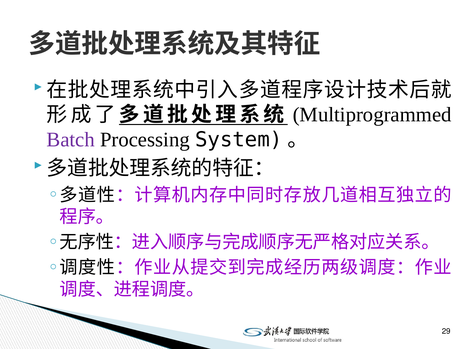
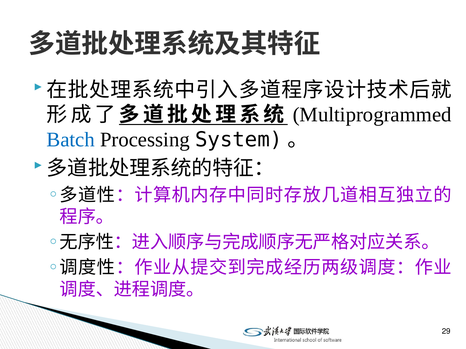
Batch colour: purple -> blue (71, 140)
